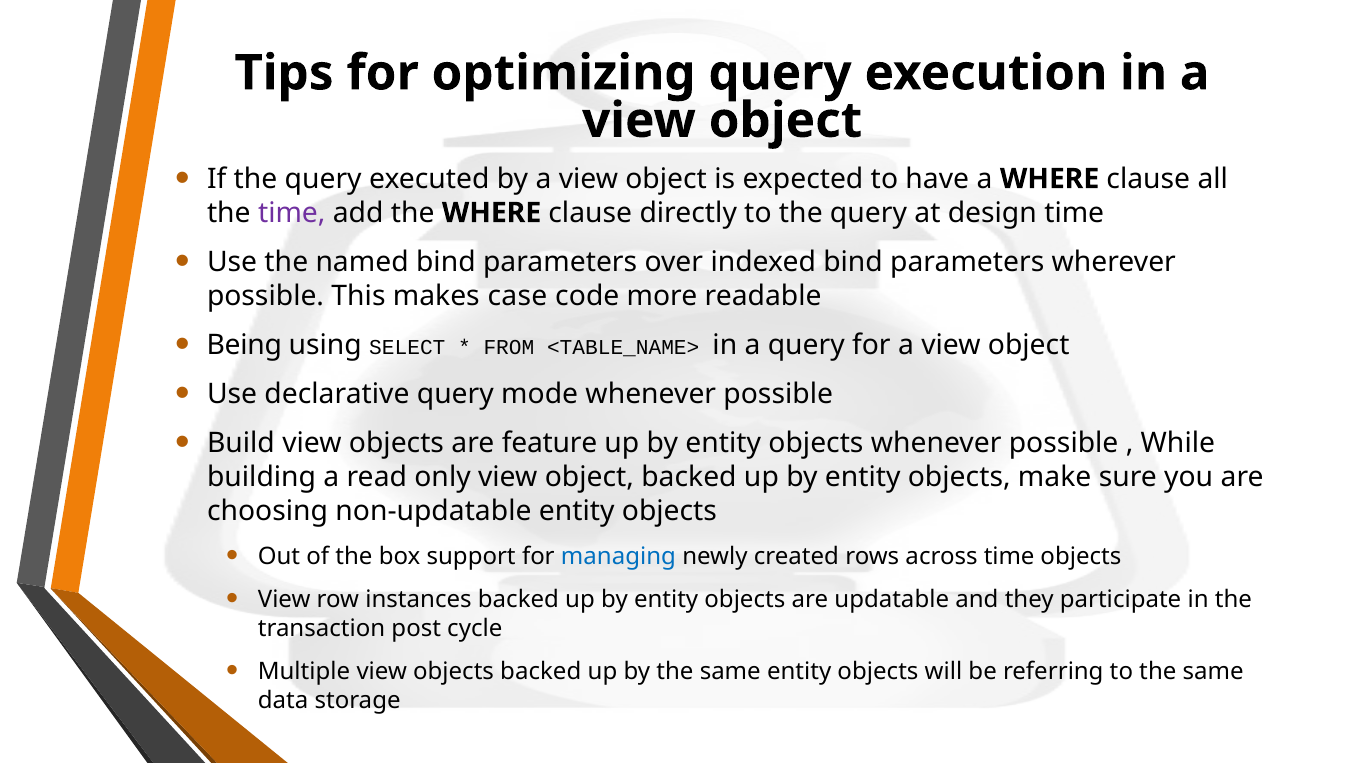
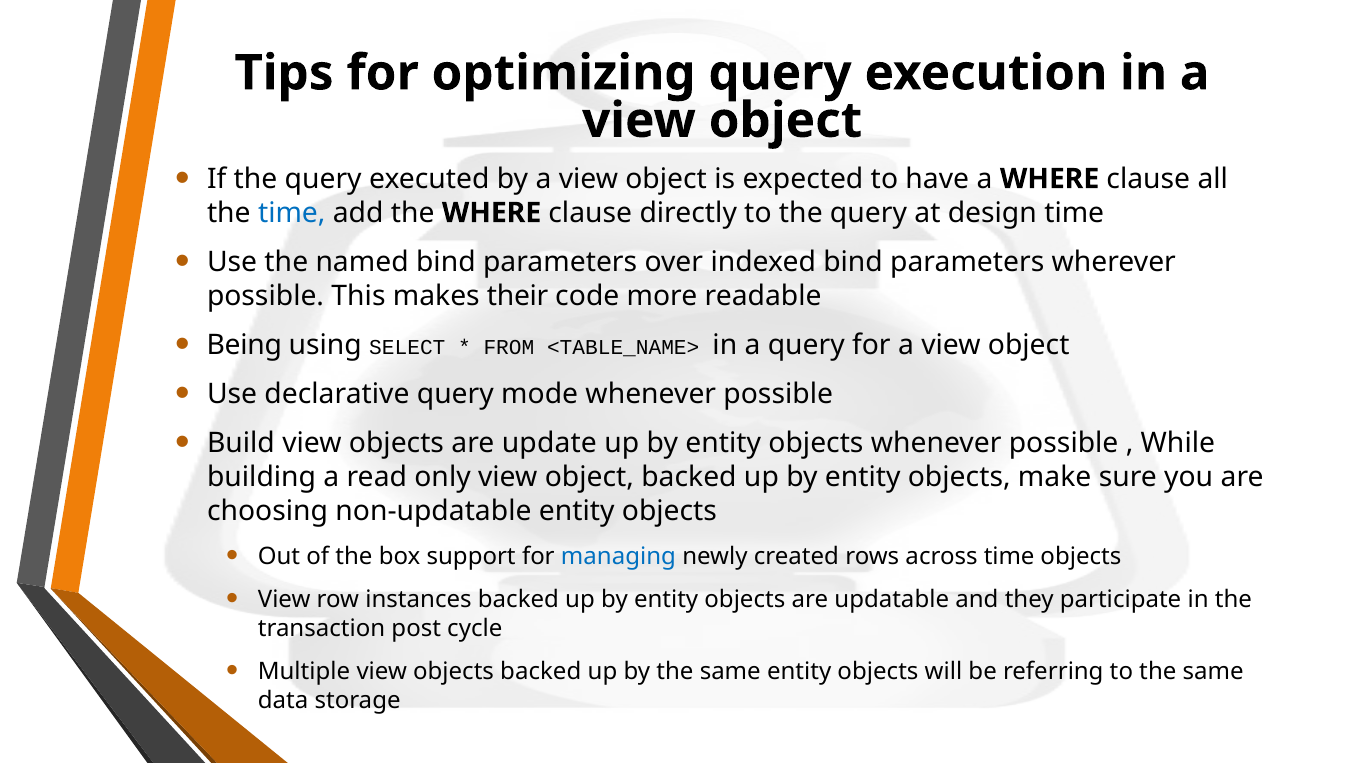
time colour: purple -> blue (292, 213)
case: case -> their (518, 296)
feature: feature -> update (549, 443)
